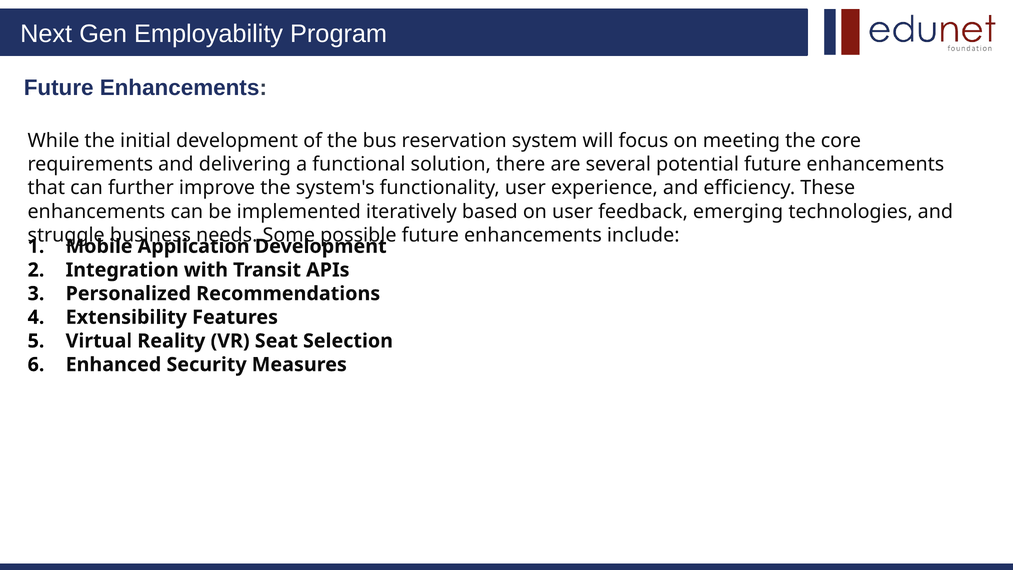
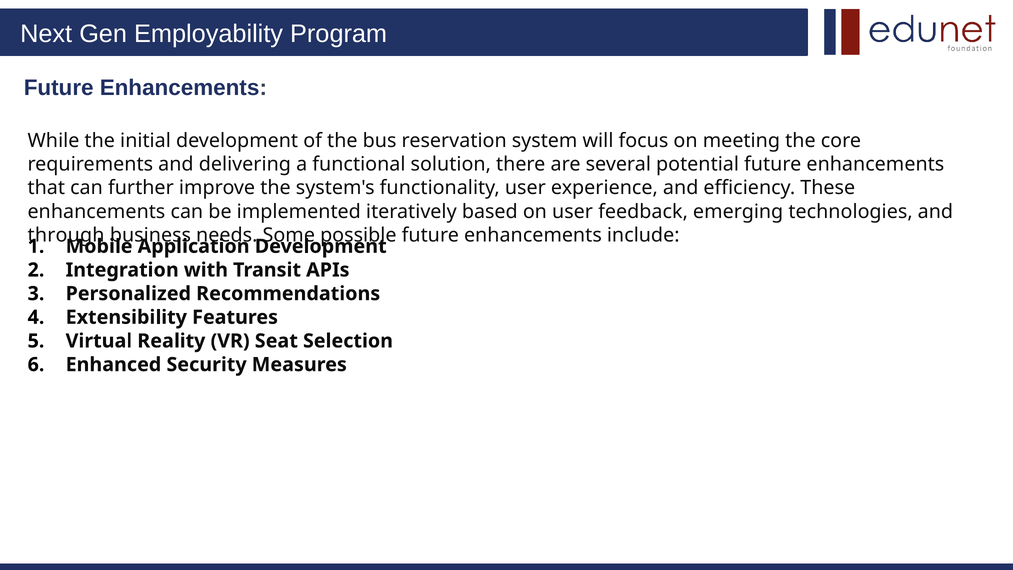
struggle: struggle -> through (66, 235)
